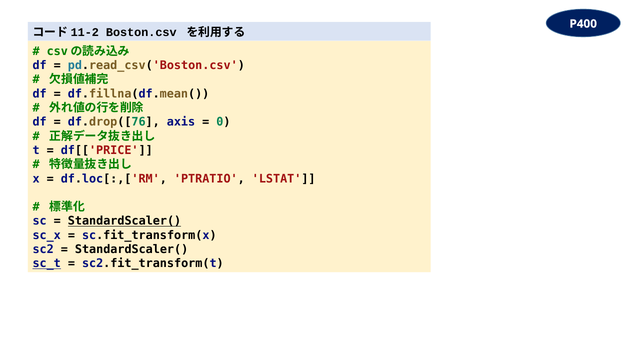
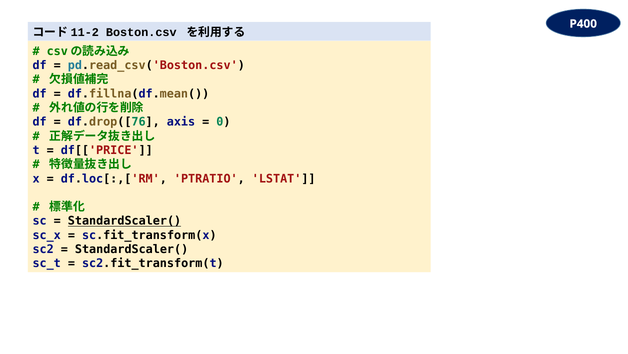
sc_t underline: present -> none (47, 263)
